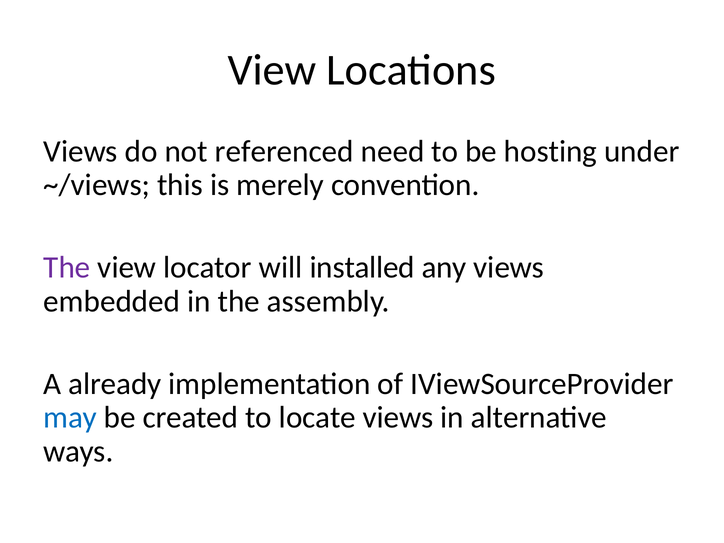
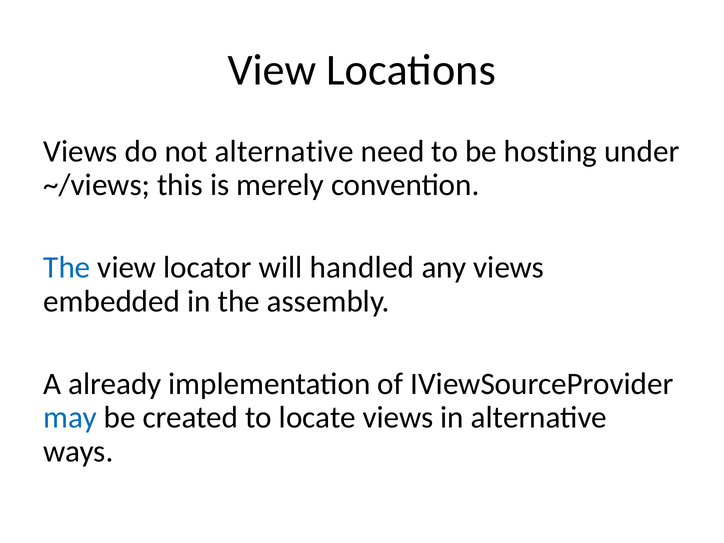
not referenced: referenced -> alternative (284, 151)
The colour: purple -> blue (67, 268)
installed: installed -> handled (362, 268)
